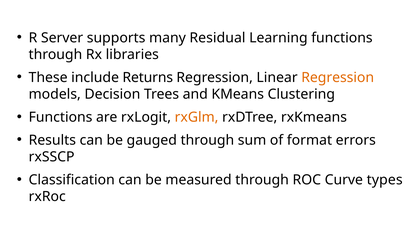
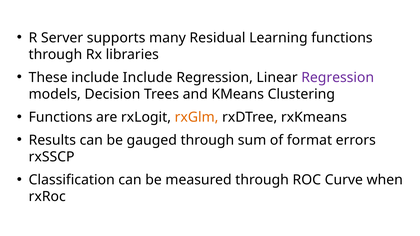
include Returns: Returns -> Include (148, 78)
Regression colour: orange -> purple (338, 78)
types: types -> when (385, 180)
